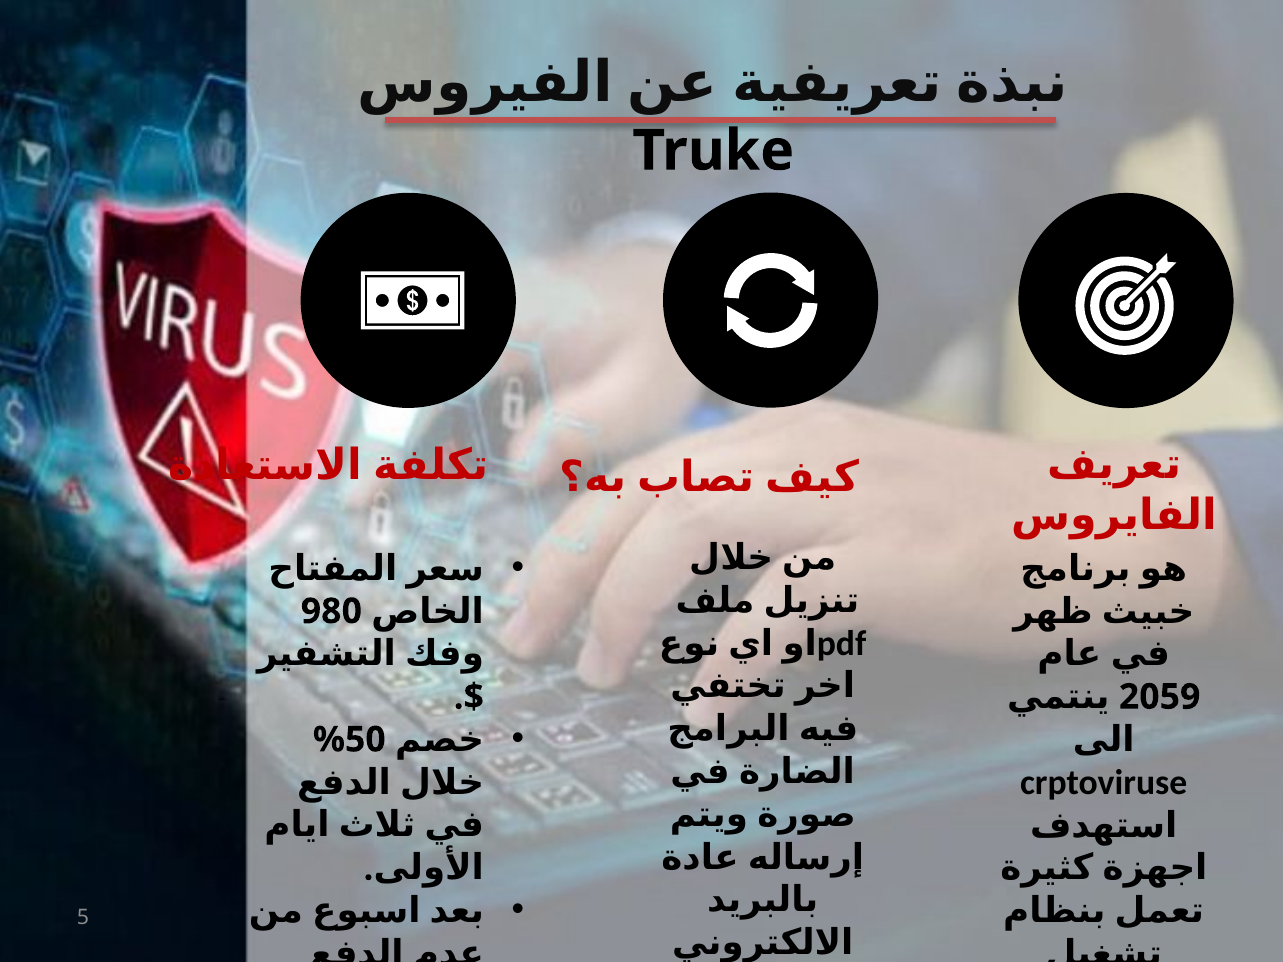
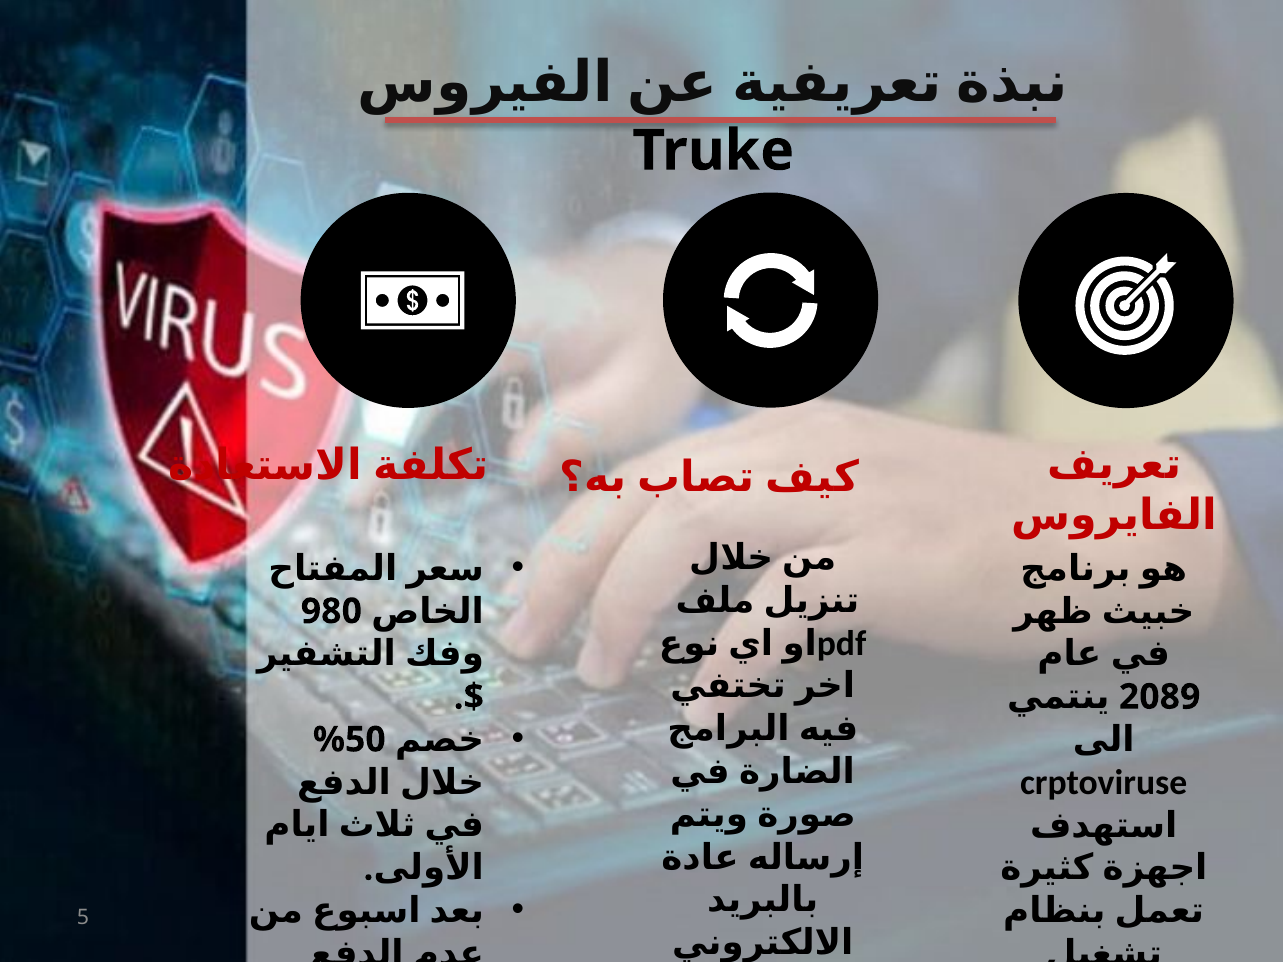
2059: 2059 -> 2089 (1160, 697)
